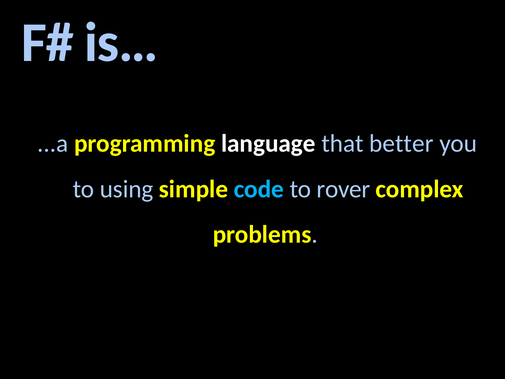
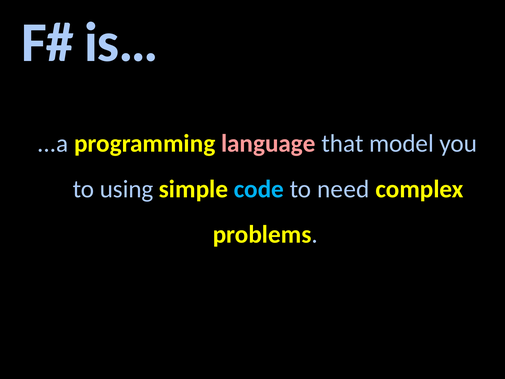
language colour: white -> pink (268, 143)
better: better -> model (401, 143)
rover: rover -> need (343, 189)
